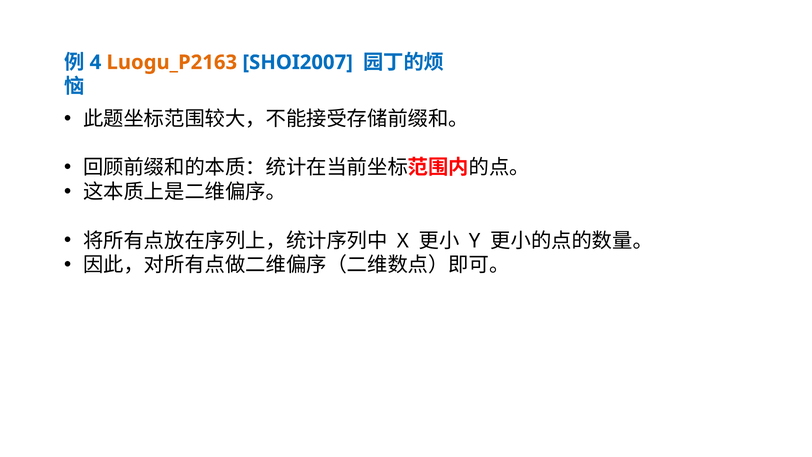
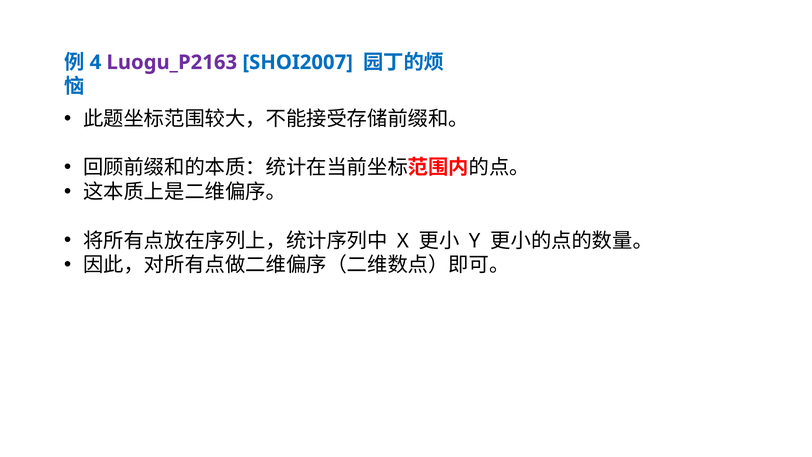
Luogu_P2163 colour: orange -> purple (172, 62)
